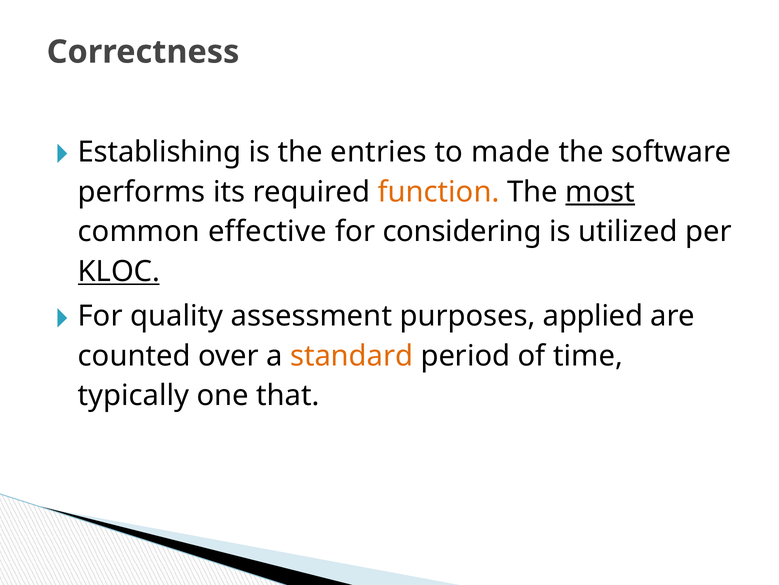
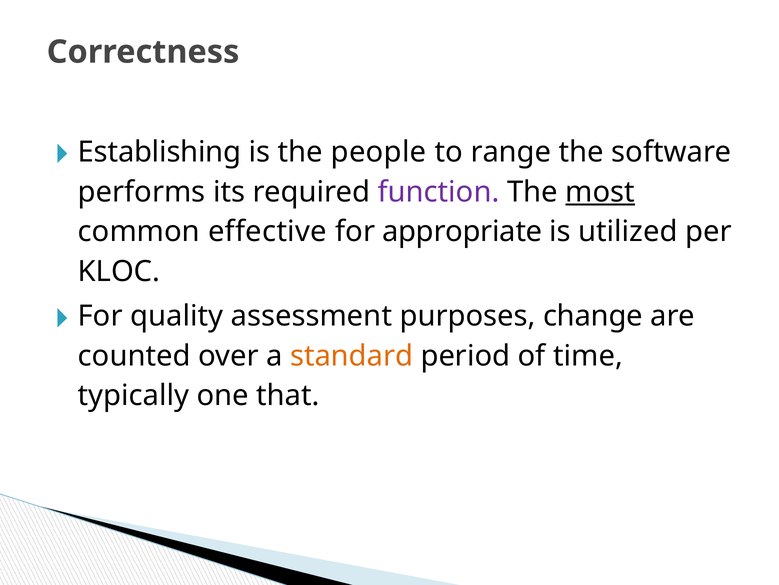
entries: entries -> people (379, 152)
made: made -> range (511, 152)
function colour: orange -> purple (439, 192)
considering: considering -> appropriate (462, 231)
KLOC underline: present -> none (119, 271)
applied: applied -> change (593, 316)
